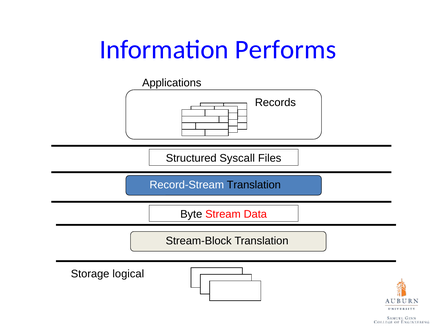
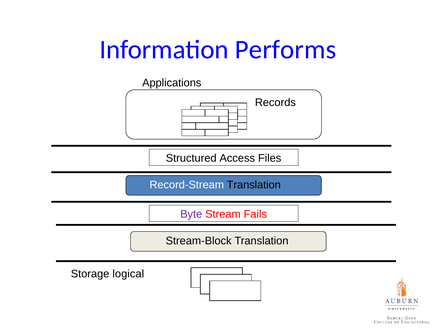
Syscall: Syscall -> Access (237, 158)
Byte colour: black -> purple (191, 214)
Data: Data -> Fails (255, 214)
